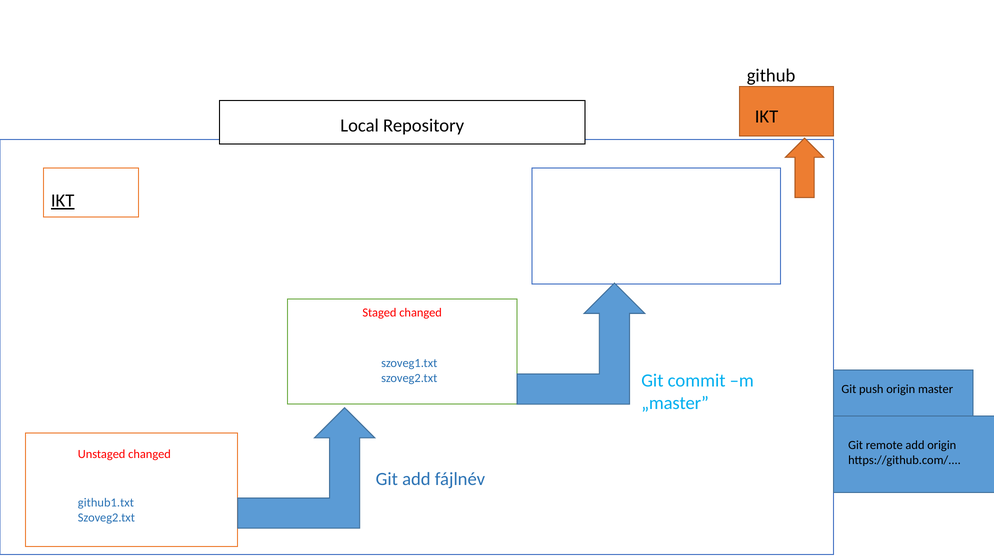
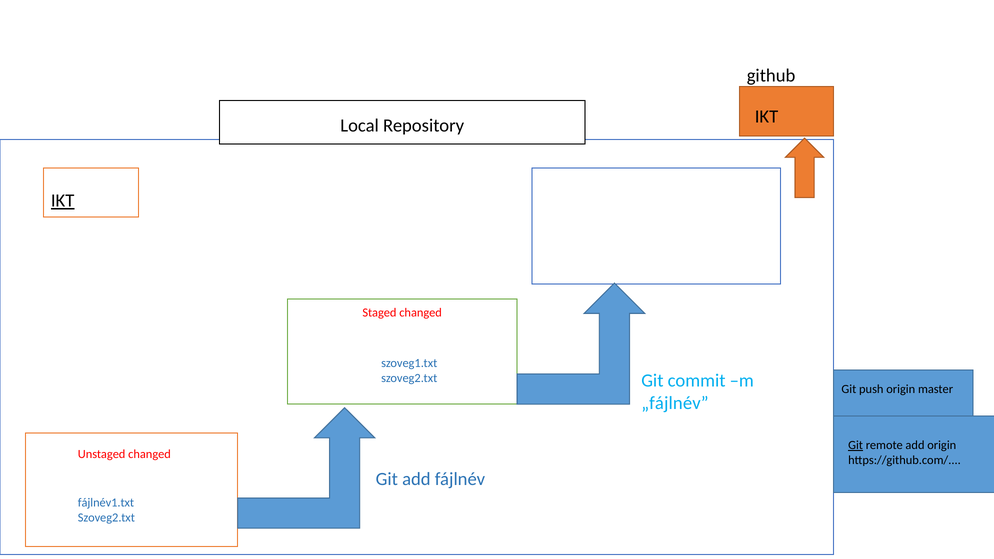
„master: „master -> „fájlnév (675, 403)
Git underline: none -> present (856, 445)
github1.txt: github1.txt -> fájlnév1.txt (106, 503)
